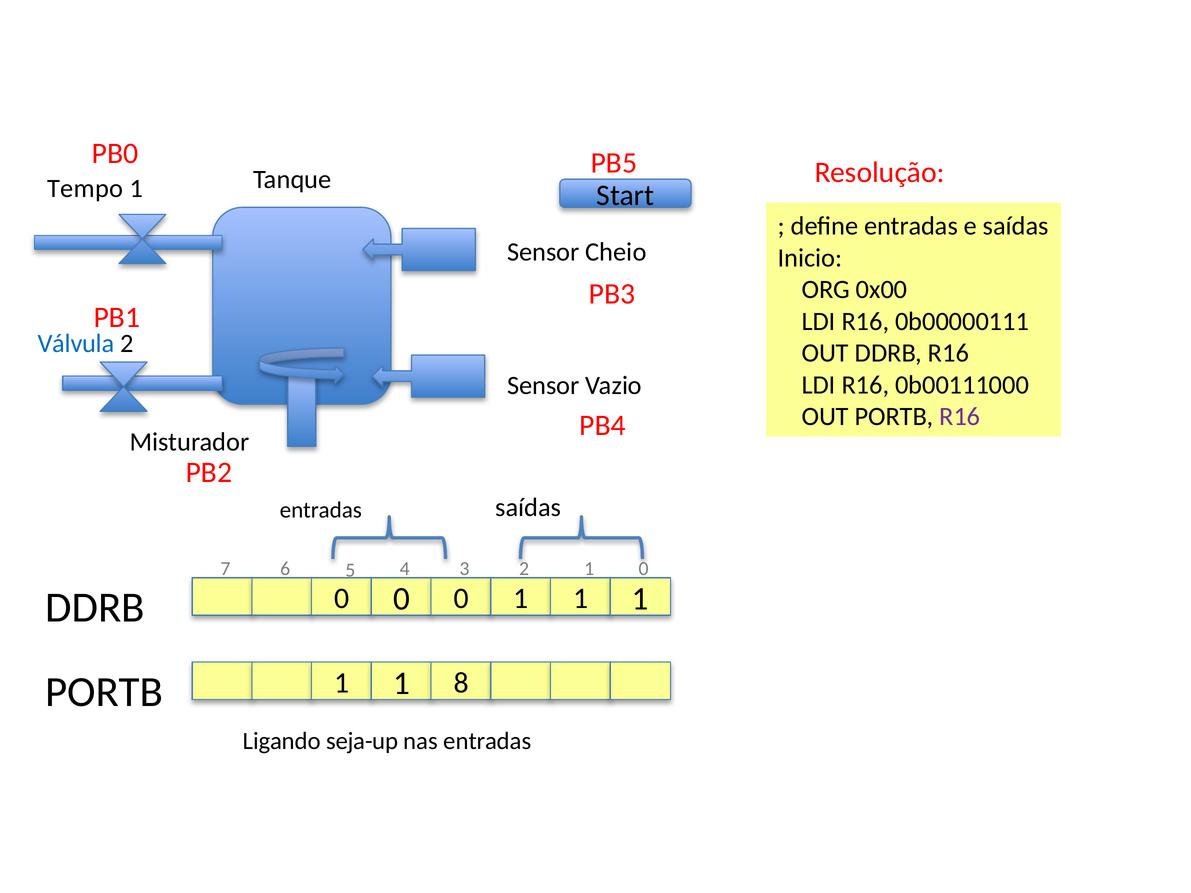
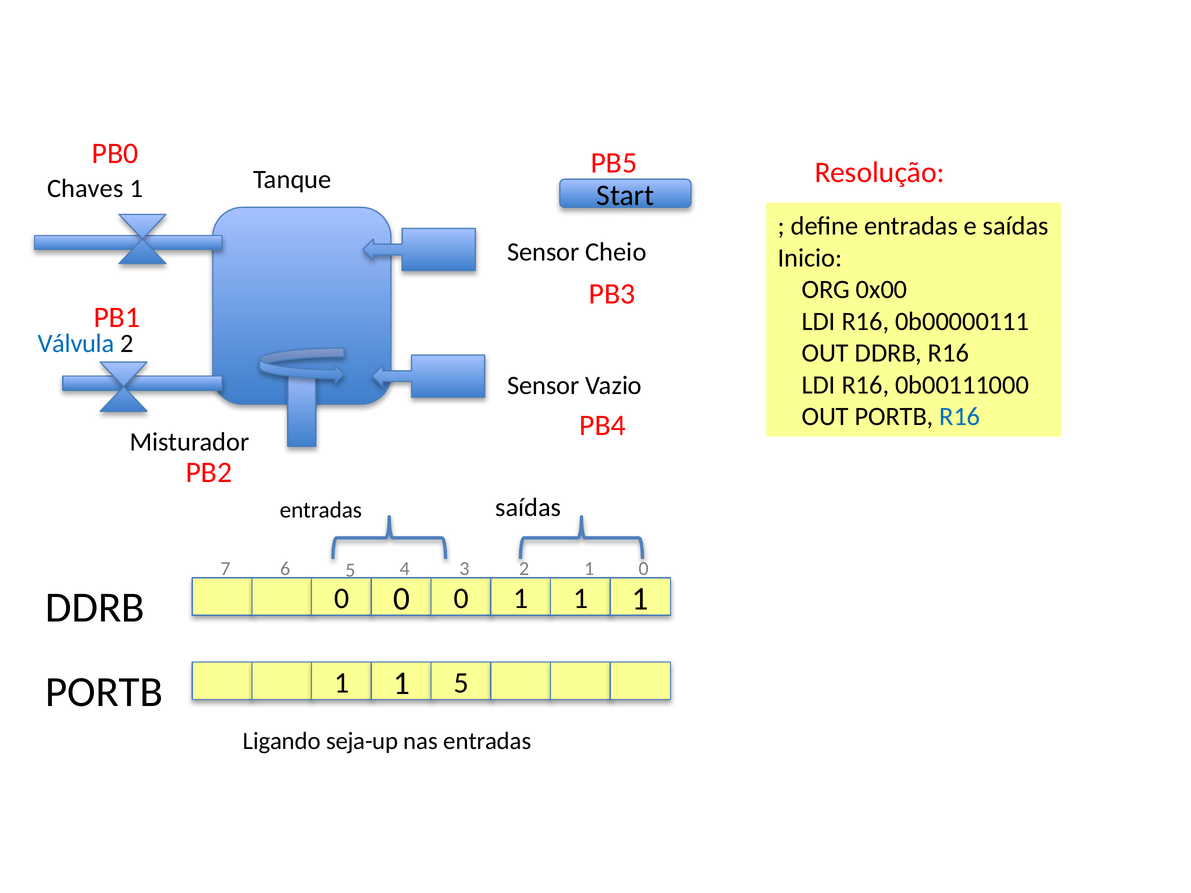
Tempo: Tempo -> Chaves (85, 189)
R16 colour: purple -> blue (960, 417)
1 8: 8 -> 5 (461, 683)
